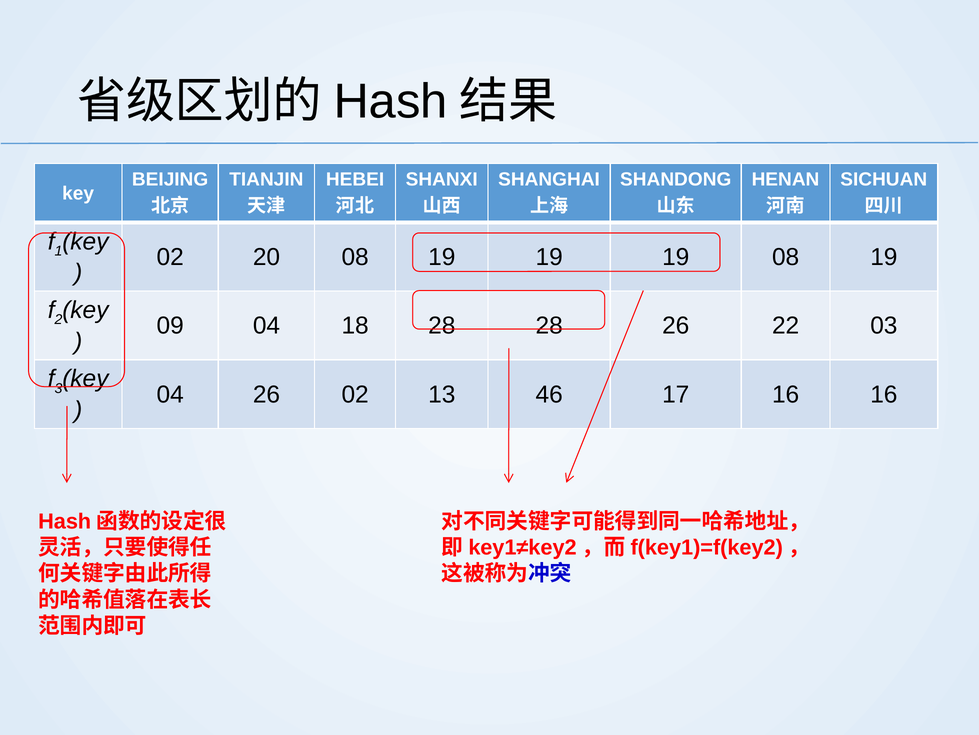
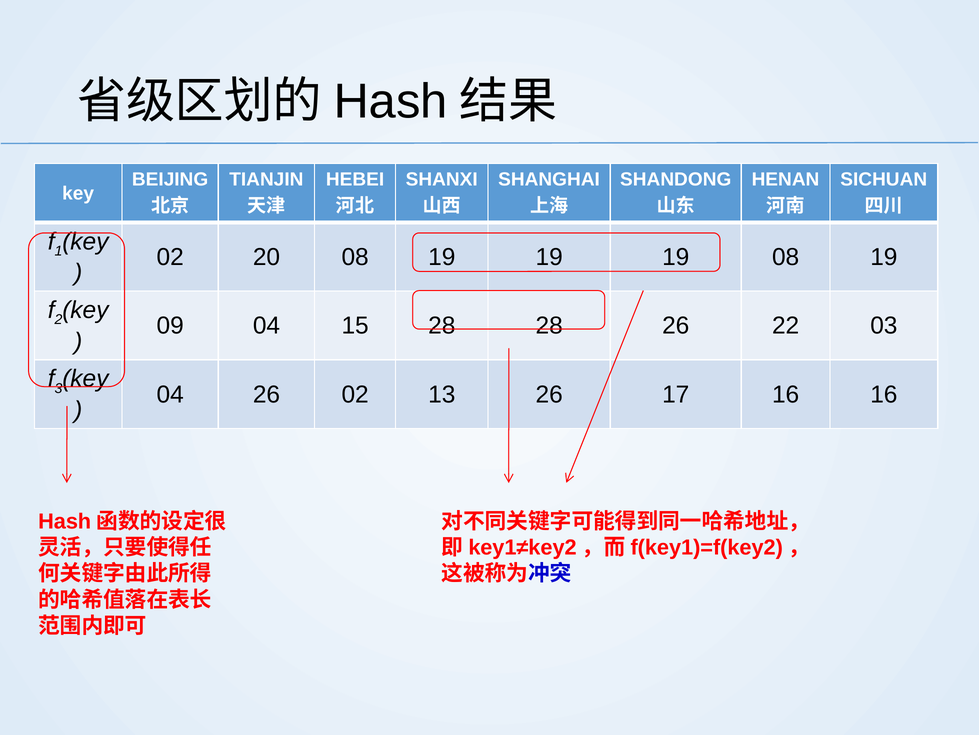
18: 18 -> 15 (355, 326)
13 46: 46 -> 26 (549, 394)
